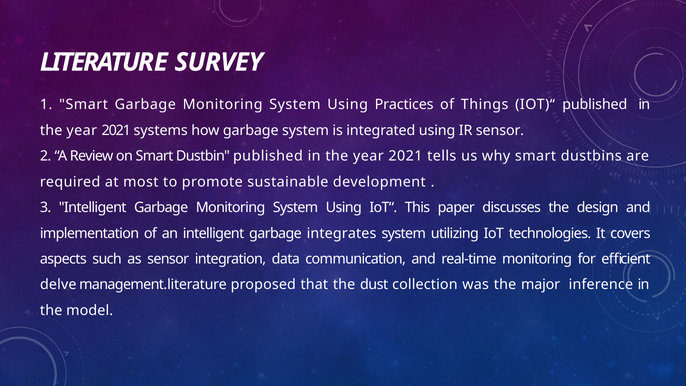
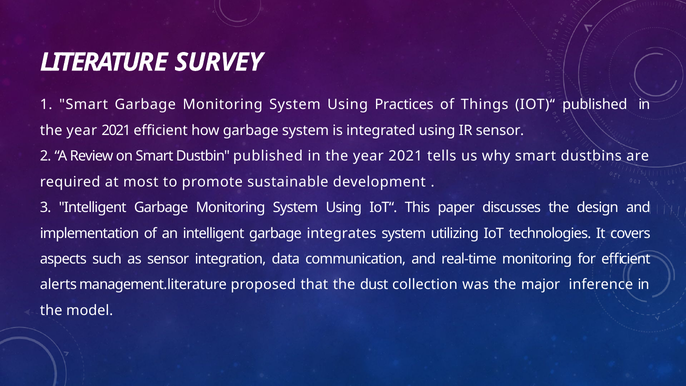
2021 systems: systems -> efficient (161, 130)
delve: delve -> alerts (58, 285)
